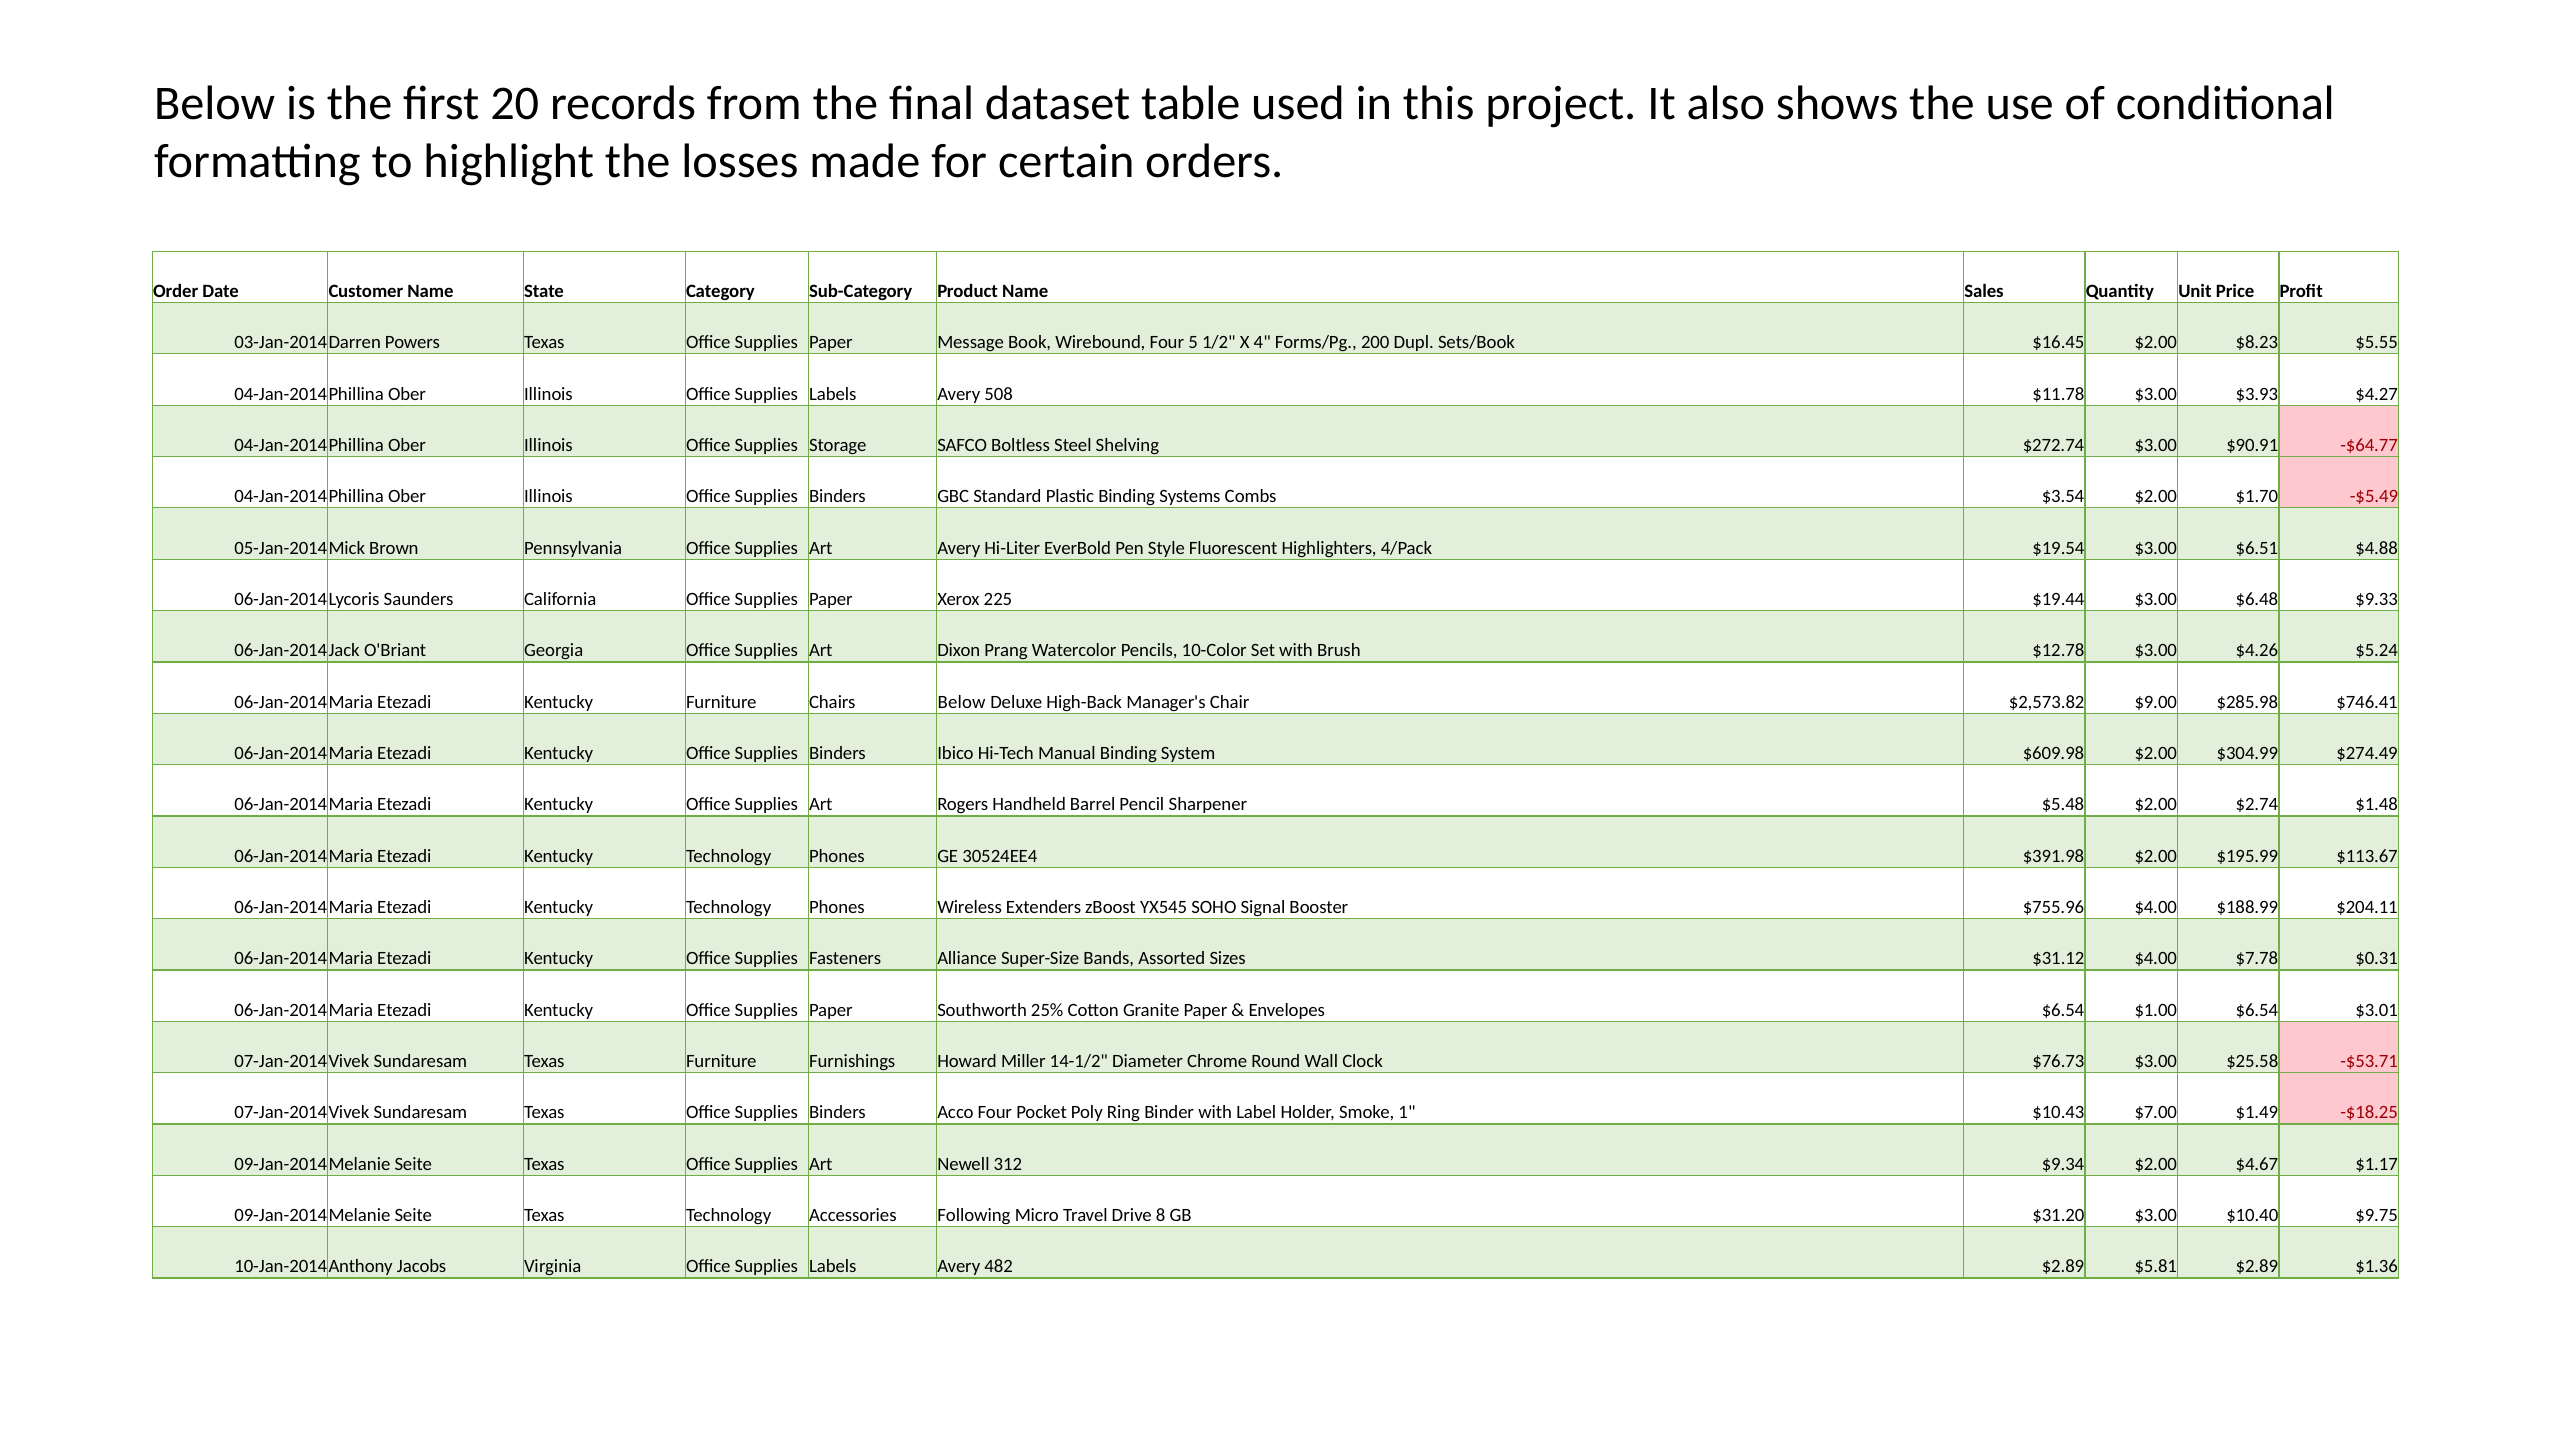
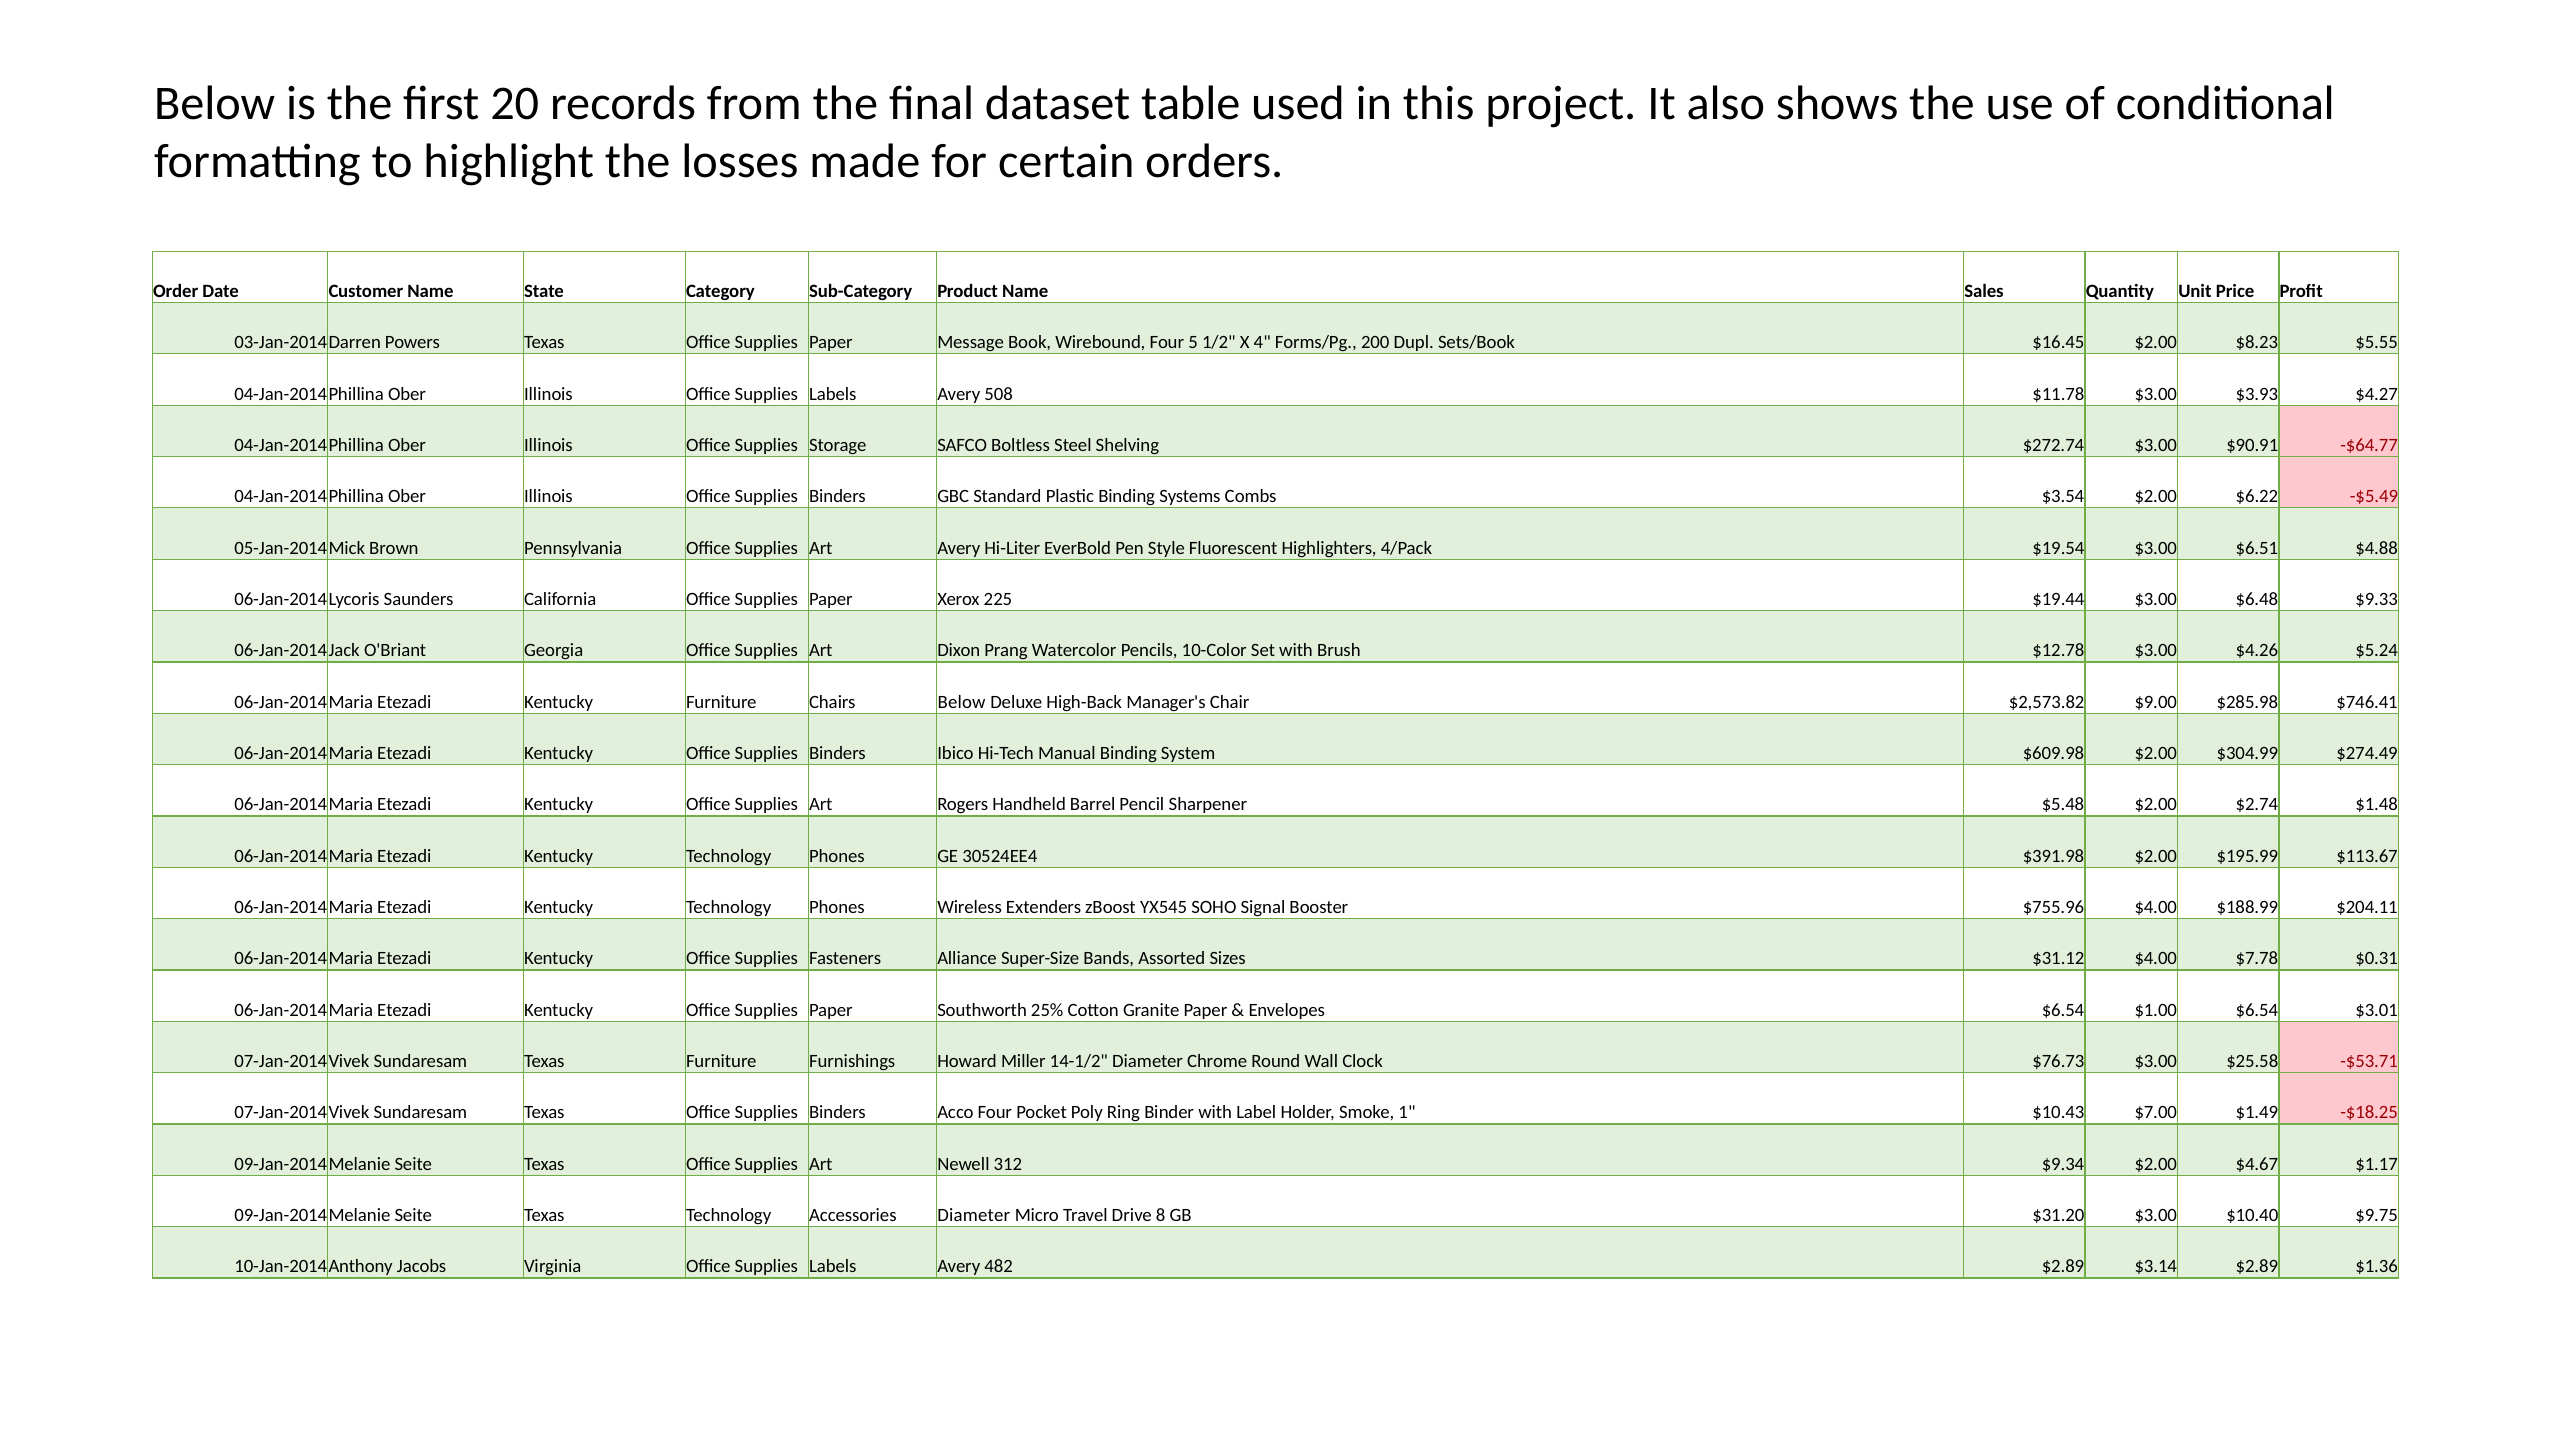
$1.70: $1.70 -> $6.22 (2257, 496)
Accessories Following: Following -> Diameter (974, 1215)
$5.81: $5.81 -> $3.14 (2156, 1267)
